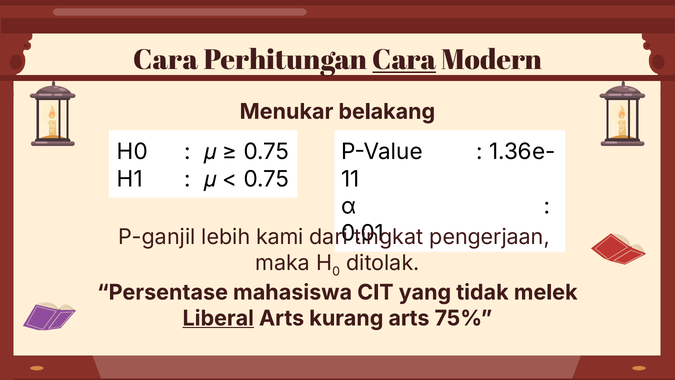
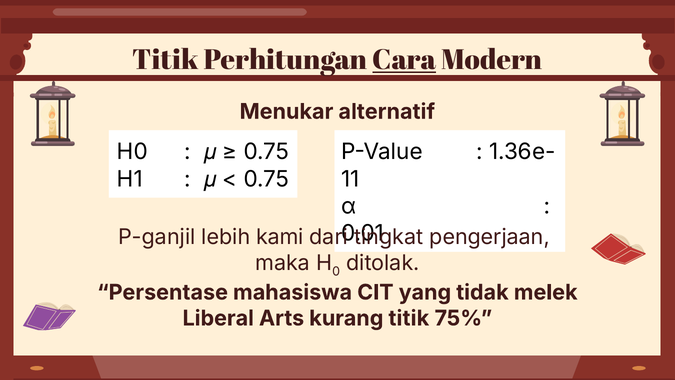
Cara: Cara -> Titik (166, 60)
belakang: belakang -> alternatif (387, 112)
Liberal underline: present -> none (218, 318)
kurang arts: arts -> titik (409, 318)
